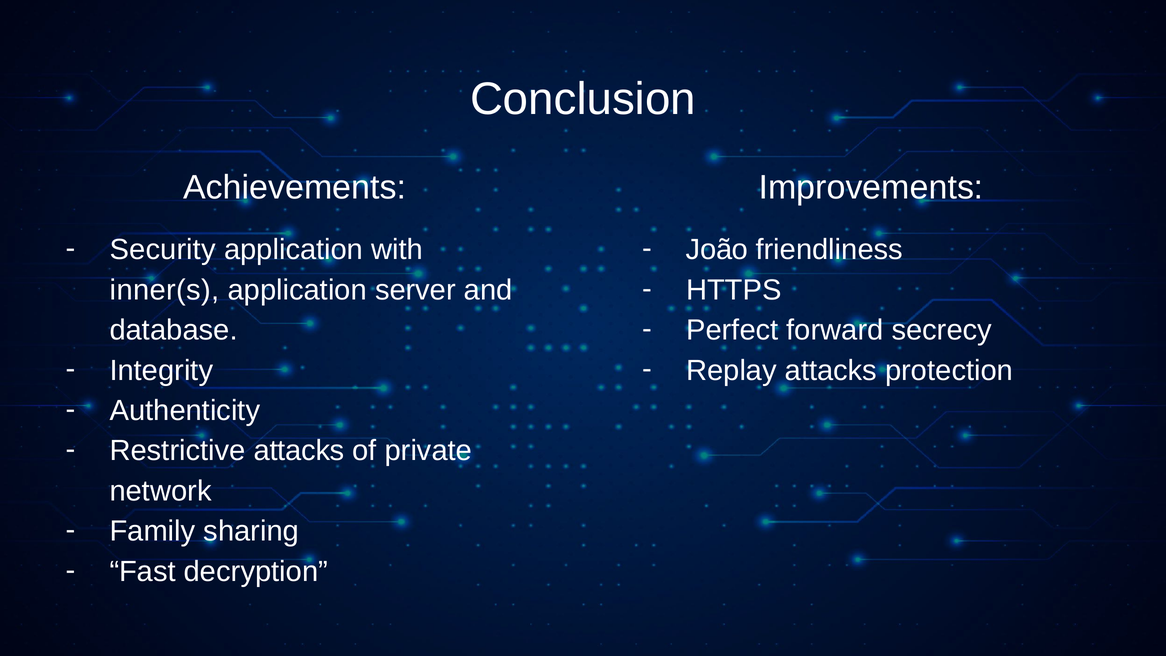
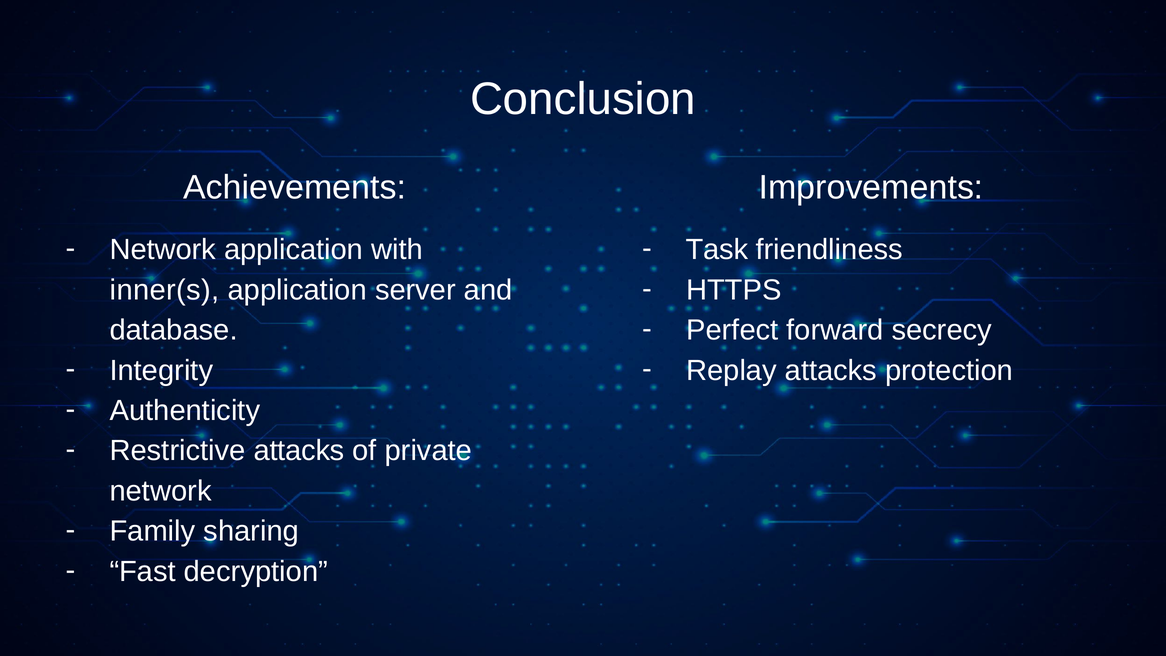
Security: Security -> Network (163, 250)
João: João -> Task (717, 250)
